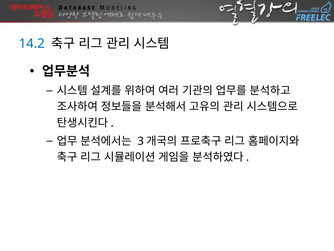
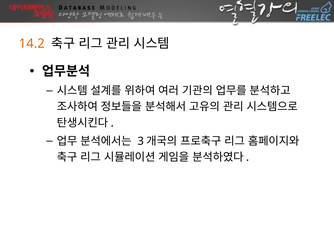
14.2 colour: blue -> orange (32, 43)
